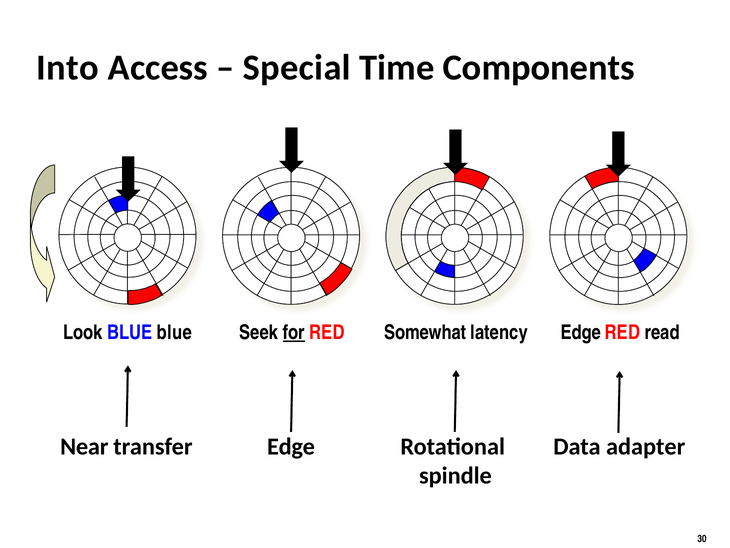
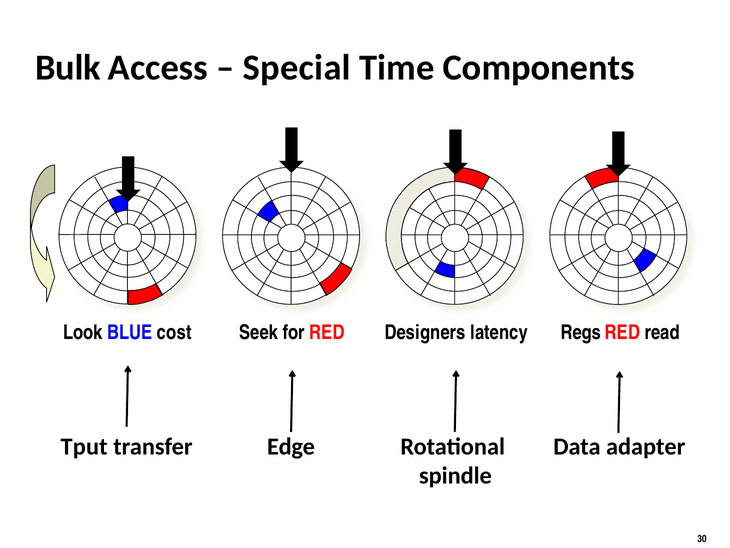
Into: Into -> Bulk (68, 68)
BLUE blue: blue -> cost (174, 332)
for underline: present -> none (294, 332)
Somewhat: Somewhat -> Designers (425, 332)
latency Edge: Edge -> Regs (581, 332)
Near: Near -> Tput (84, 446)
